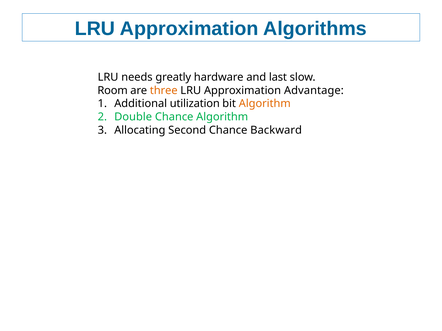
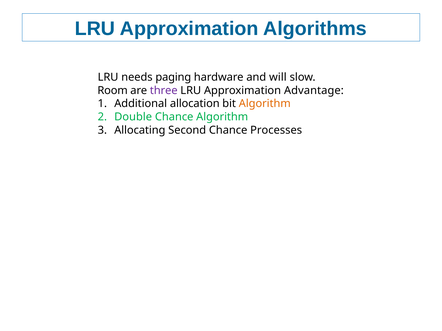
greatly: greatly -> paging (173, 77)
last: last -> will (278, 77)
three colour: orange -> purple (164, 91)
utilization: utilization -> allocation (195, 104)
Backward: Backward -> Processes (276, 130)
